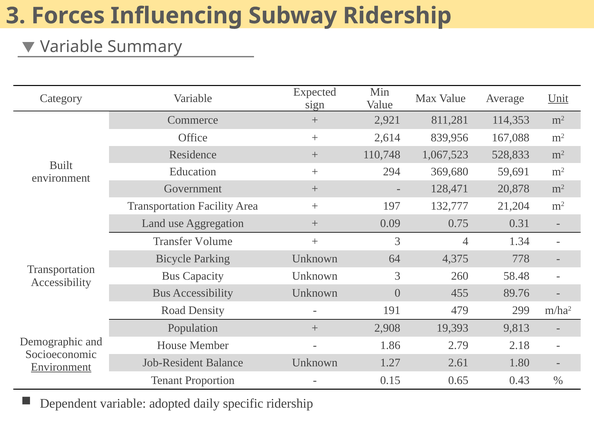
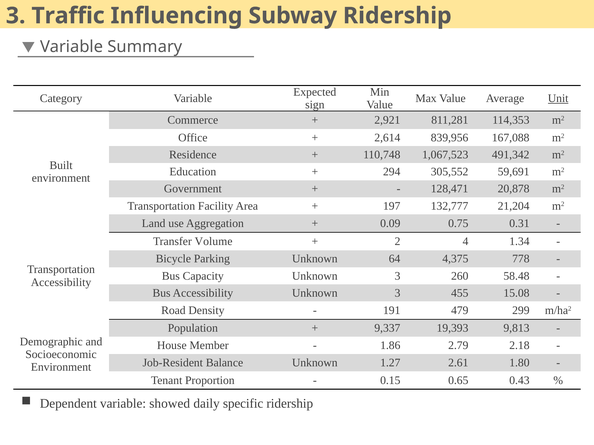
Forces: Forces -> Traffic (68, 16)
528,833: 528,833 -> 491,342 (511, 155)
369,680: 369,680 -> 305,552 (450, 172)
3: 3 -> 2 (398, 242)
Accessibility Unknown 0: 0 -> 3 (398, 293)
89.76: 89.76 -> 15.08 (516, 293)
2,908: 2,908 -> 9,337 (387, 328)
Environment underline: present -> none (61, 368)
adopted: adopted -> showed (170, 404)
